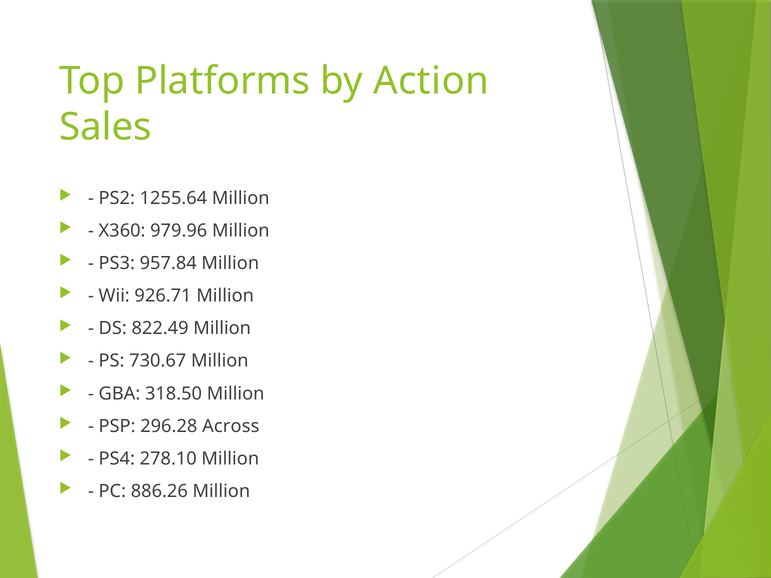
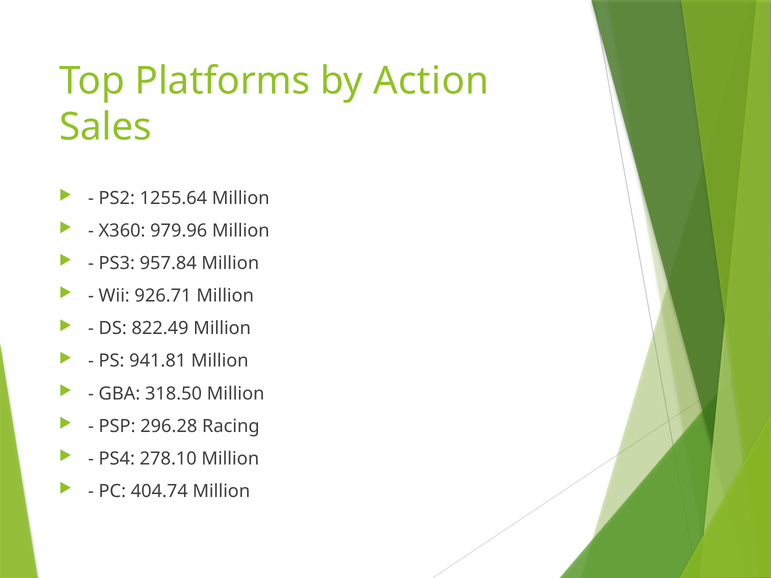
730.67: 730.67 -> 941.81 (158, 361)
Across: Across -> Racing (231, 426)
886.26: 886.26 -> 404.74 (159, 491)
